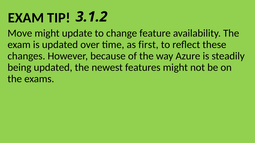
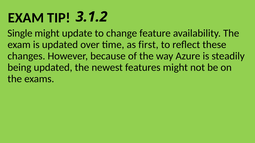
Move: Move -> Single (20, 33)
